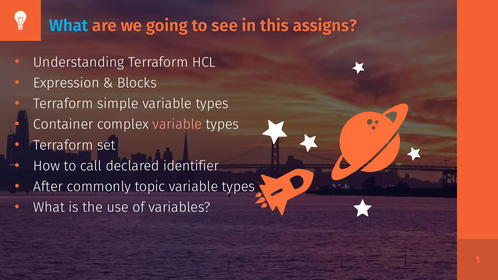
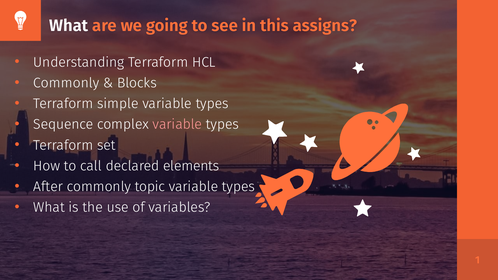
What colour: light blue -> white (69, 26)
Expression: Expression -> Commonly (66, 83)
Container: Container -> Sequence (63, 124)
identifier: identifier -> elements (191, 166)
